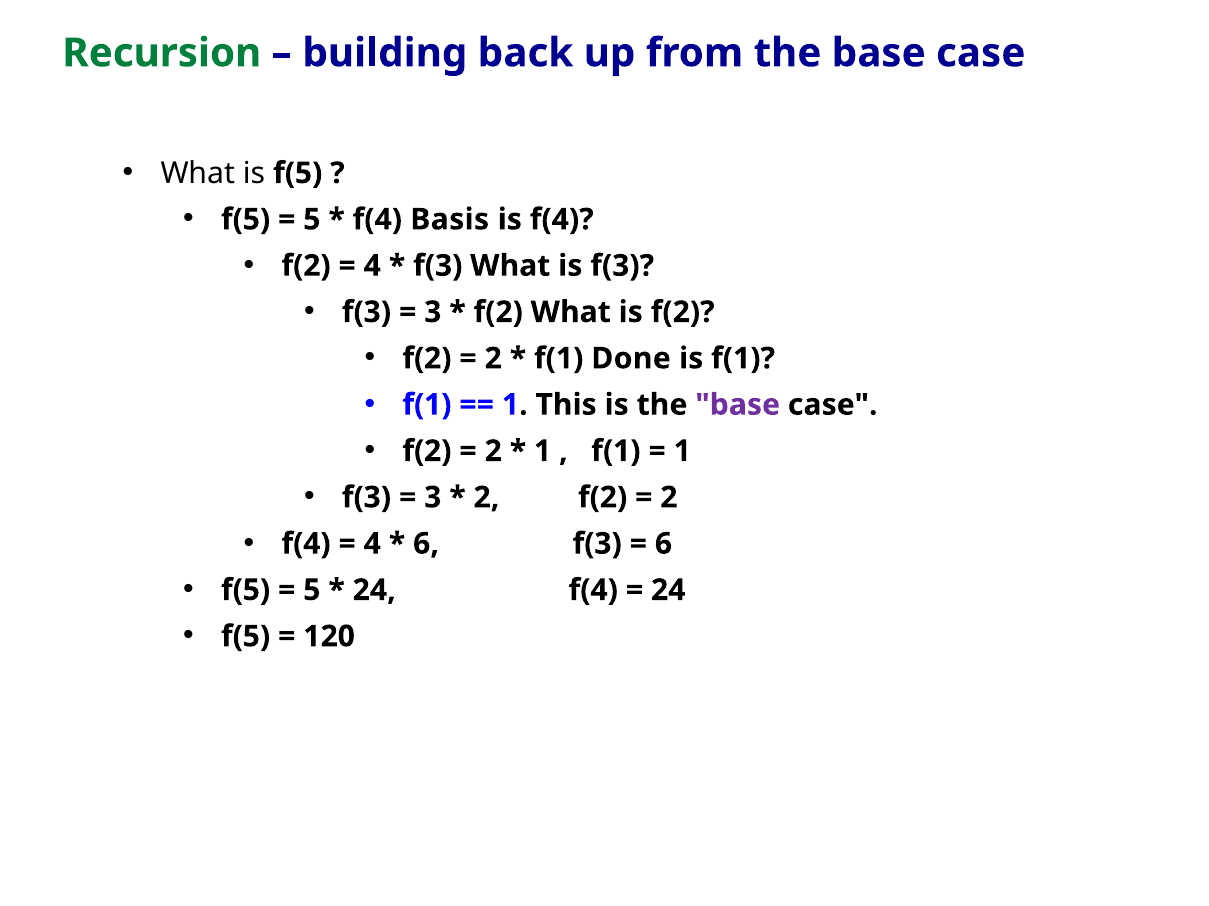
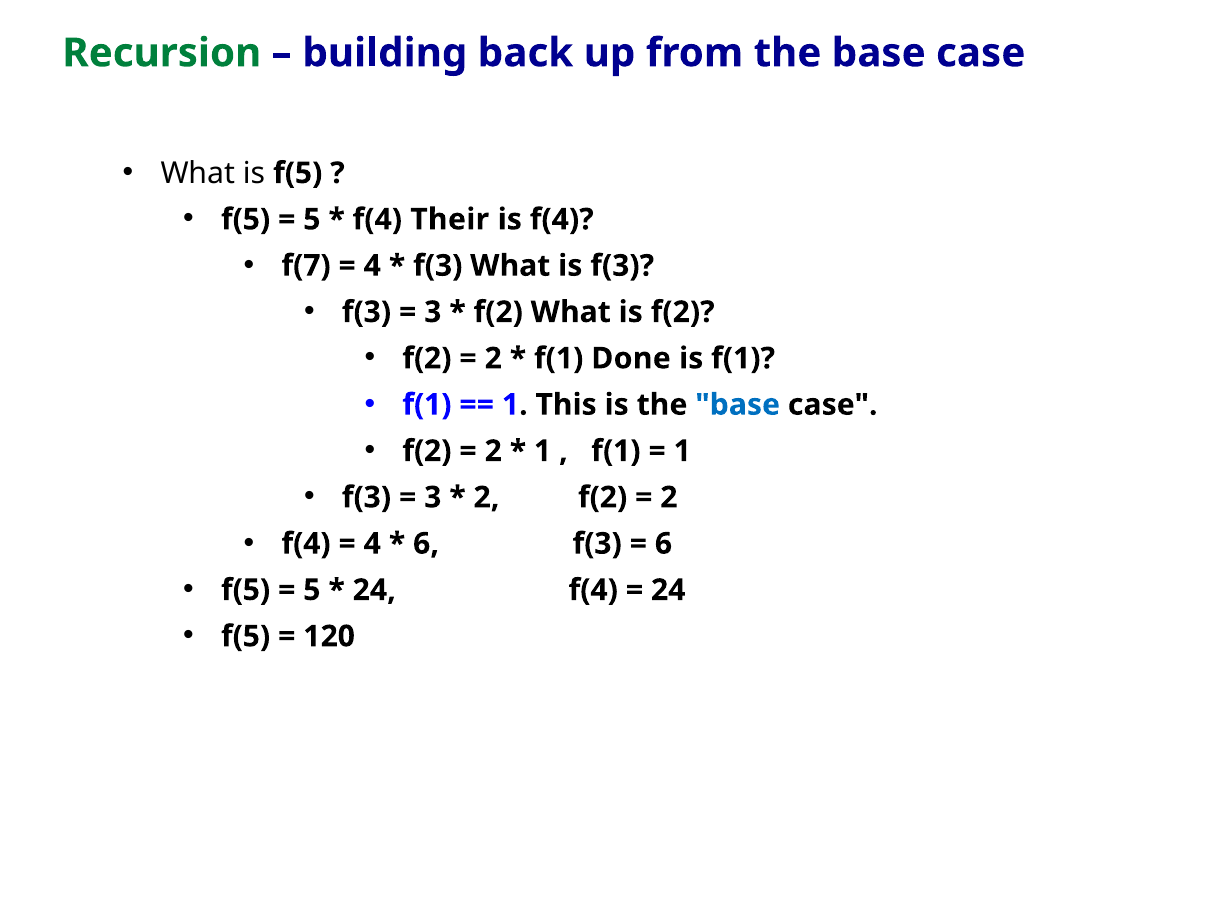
Basis: Basis -> Their (450, 220)
f(2: f(2 -> f(7 (306, 266)
base colour: purple -> blue (738, 405)
